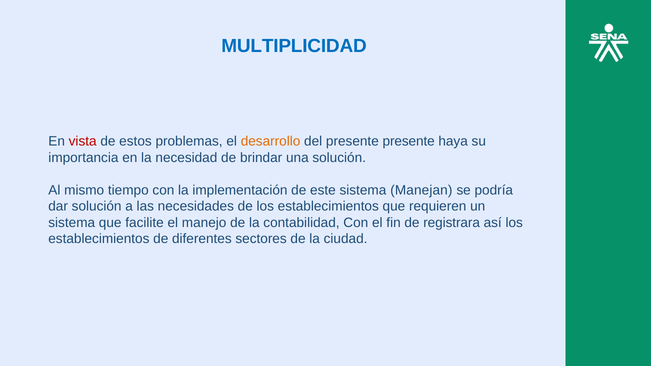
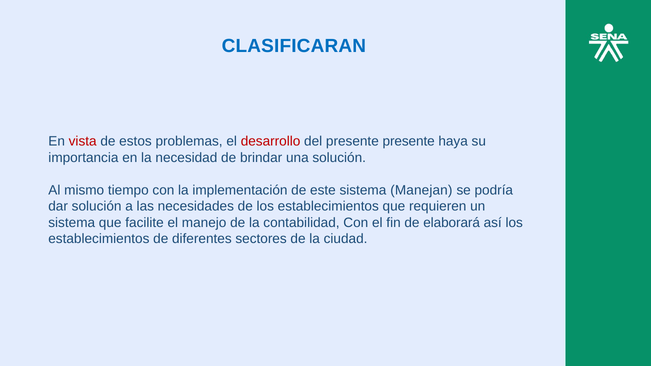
MULTIPLICIDAD: MULTIPLICIDAD -> CLASIFICARAN (294, 46)
desarrollo colour: orange -> red (271, 141)
registrara: registrara -> elaborará (452, 223)
